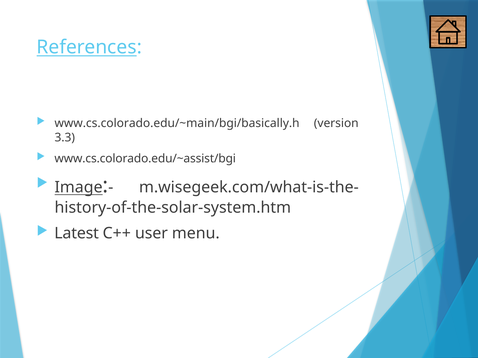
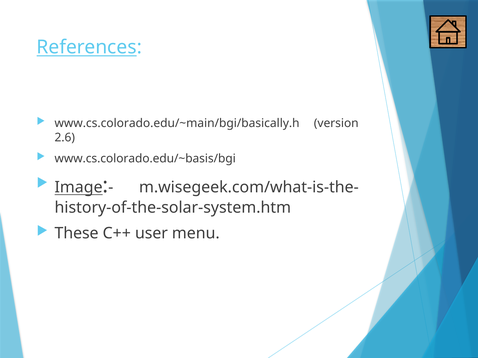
3.3: 3.3 -> 2.6 (65, 138)
www.cs.colorado.edu/~assist/bgi: www.cs.colorado.edu/~assist/bgi -> www.cs.colorado.edu/~basis/bgi (145, 159)
Latest: Latest -> These (77, 234)
